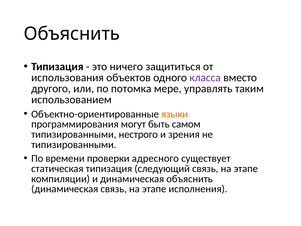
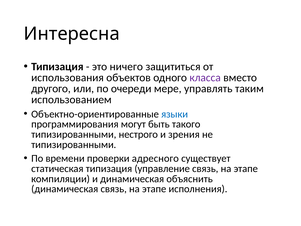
Объяснить: Объяснить -> Интересна (72, 34)
потомка: потомка -> очереди (131, 89)
языки colour: orange -> blue (175, 114)
самом: самом -> такого (186, 124)
следующий: следующий -> управление (162, 169)
